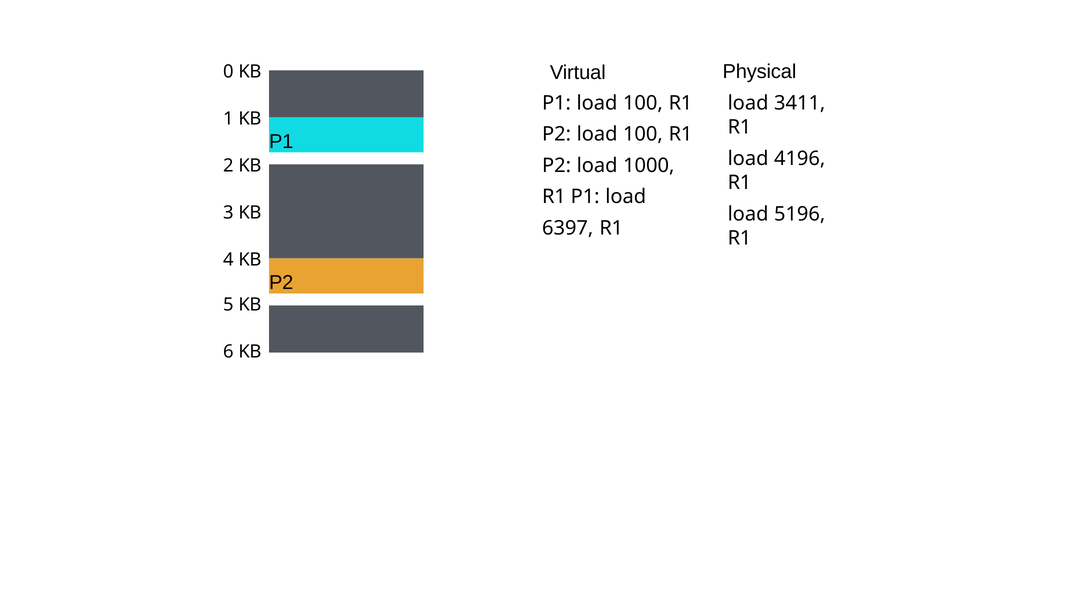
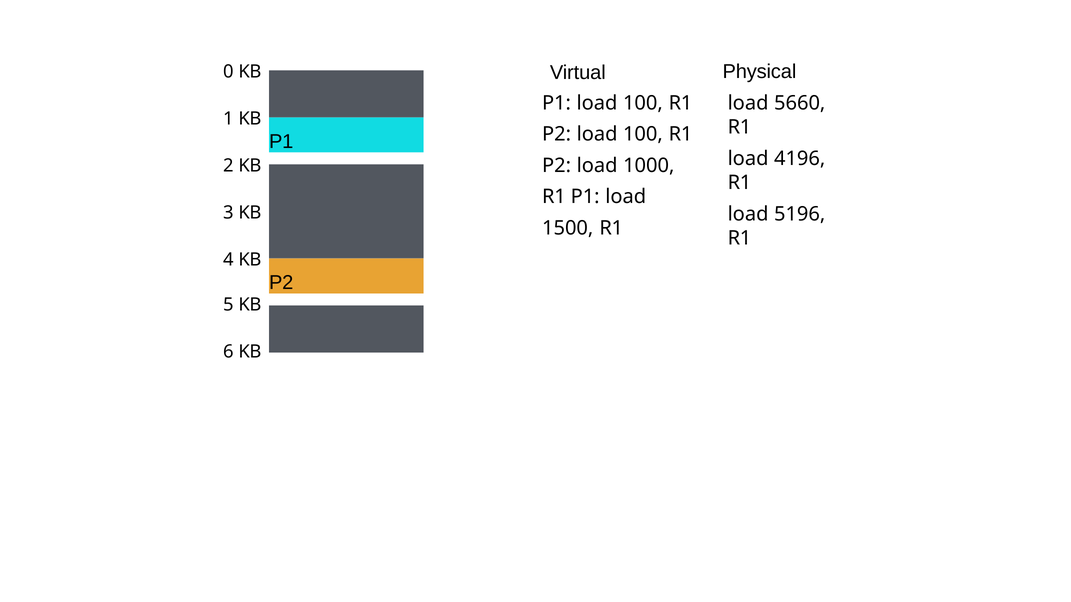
3411: 3411 -> 5660 (800, 103)
6397: 6397 -> 1500 (568, 228)
